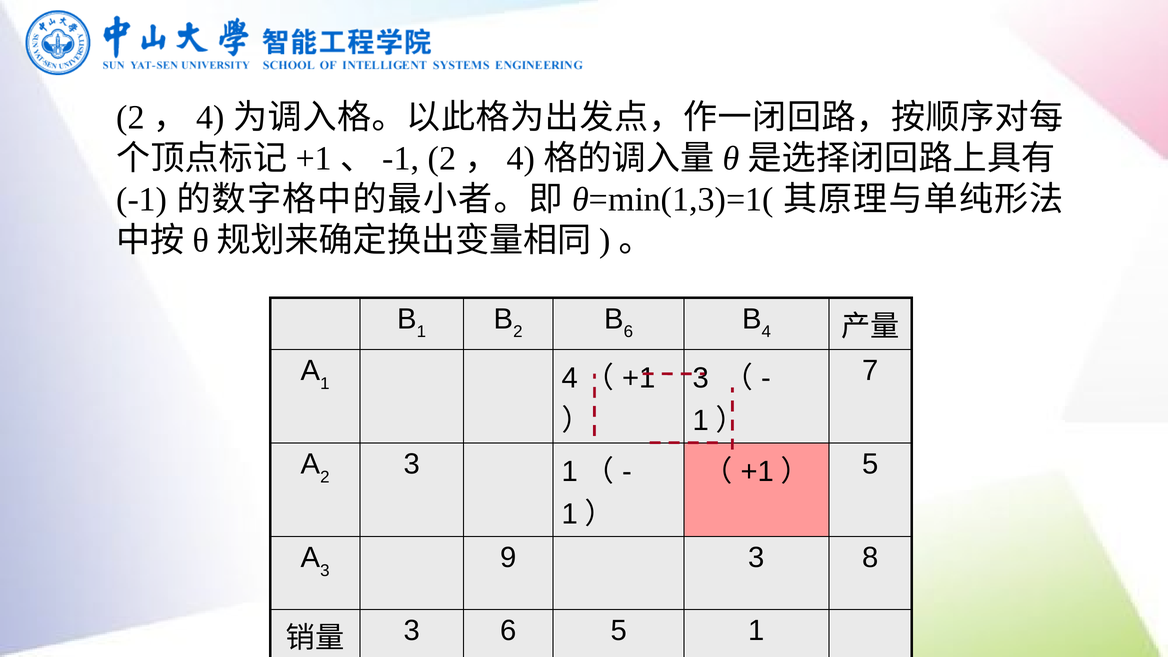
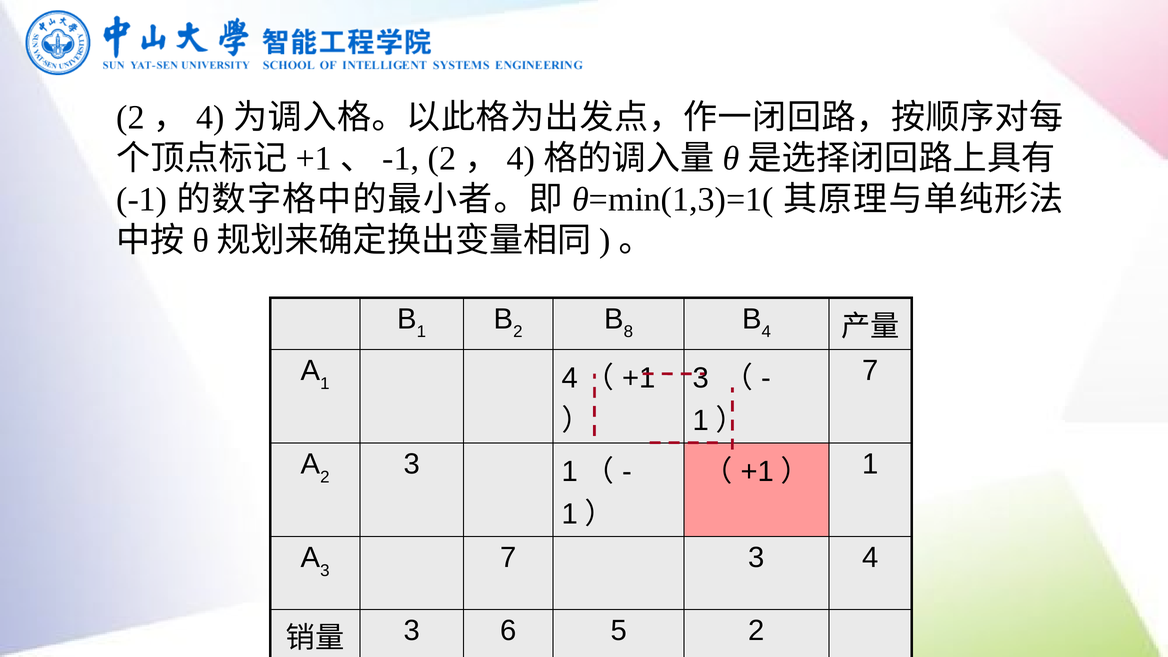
6: 6 -> 8 (628, 332)
5: 5 -> 1 (870, 464)
3 9: 9 -> 7 (508, 558)
3 8: 8 -> 4 (870, 558)
5 1: 1 -> 2 (757, 631)
